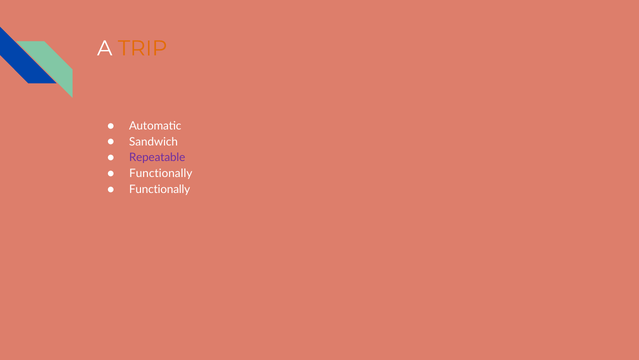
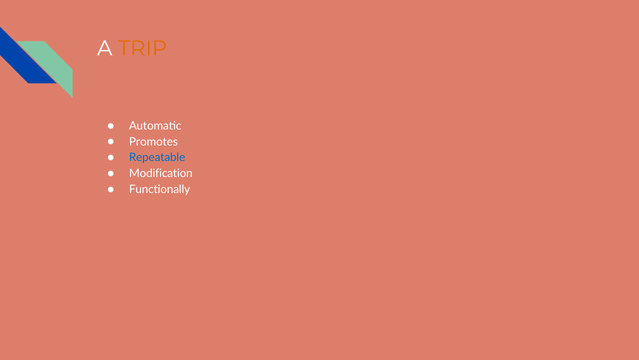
Sandwich: Sandwich -> Promotes (153, 142)
Repeatable colour: purple -> blue (157, 157)
Functionally: Functionally -> Modification (161, 173)
